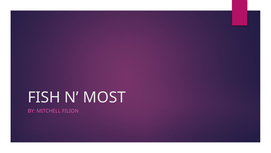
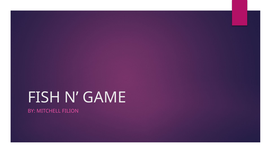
MOST: MOST -> GAME (104, 97)
